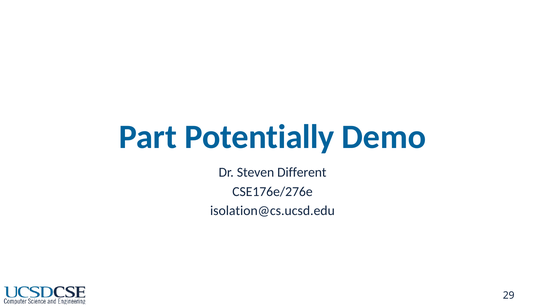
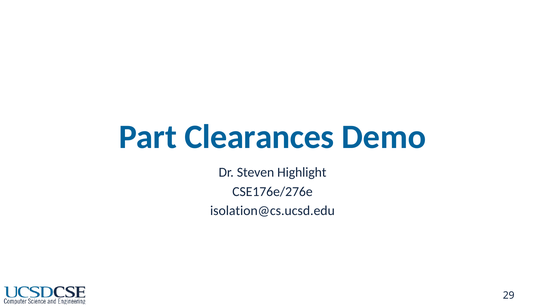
Potentially: Potentially -> Clearances (259, 137)
Different: Different -> Highlight (302, 172)
